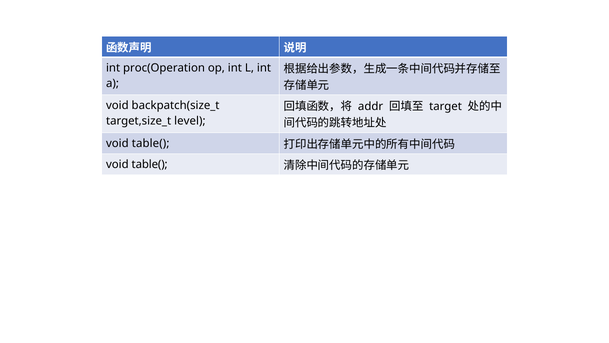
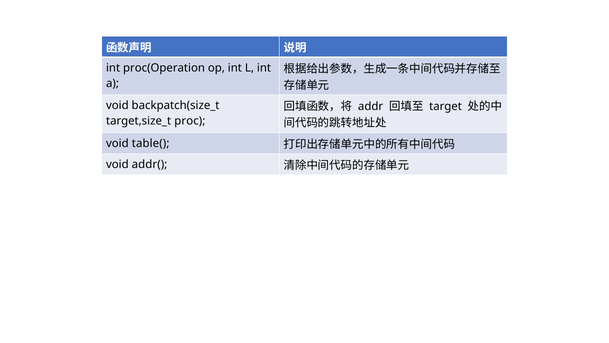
level: level -> proc (190, 121)
table(: table( -> addr( (150, 164)
